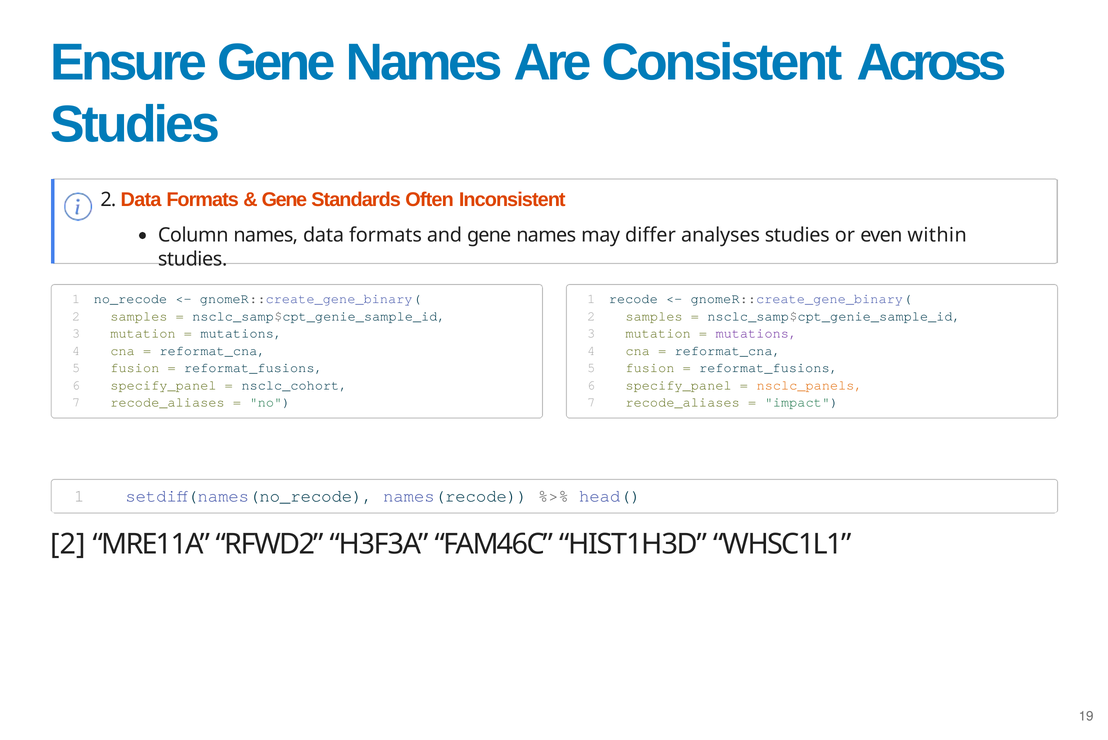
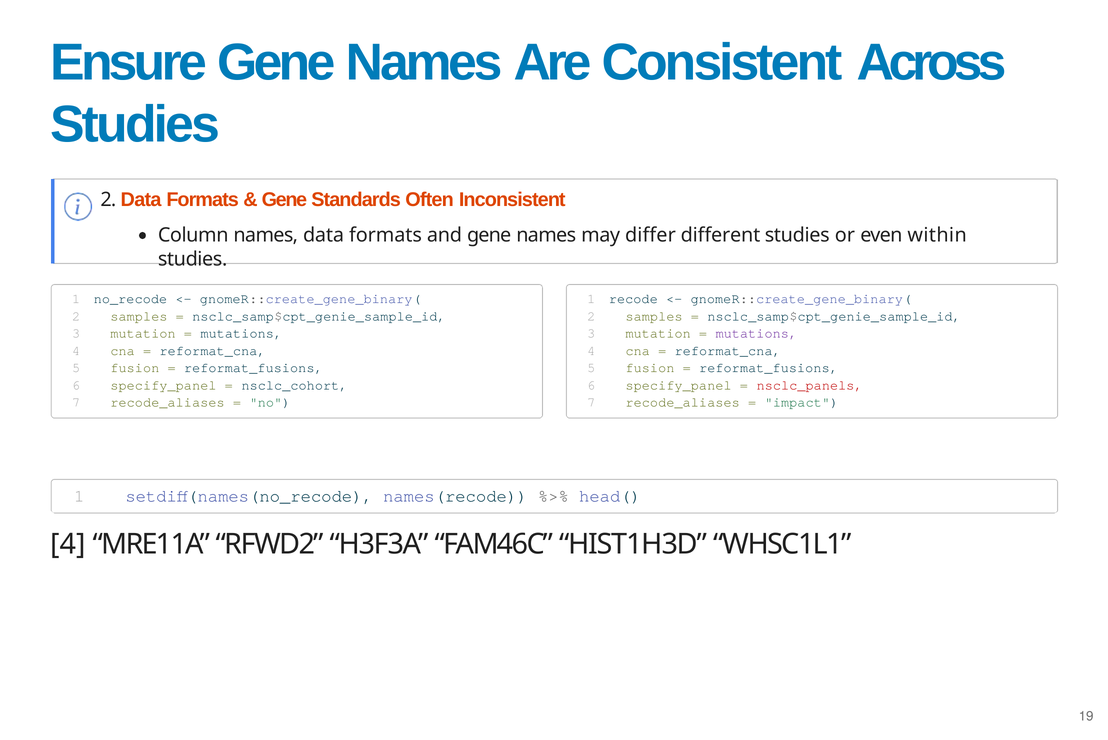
analyses: analyses -> diﬀerent (721, 235)
nsclc_panels colour: orange -> red (810, 385)
2: 2 -> 4 (68, 544)
